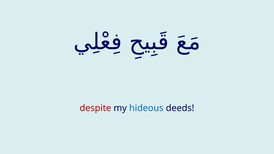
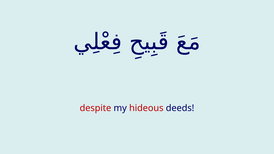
hideous colour: blue -> red (146, 108)
